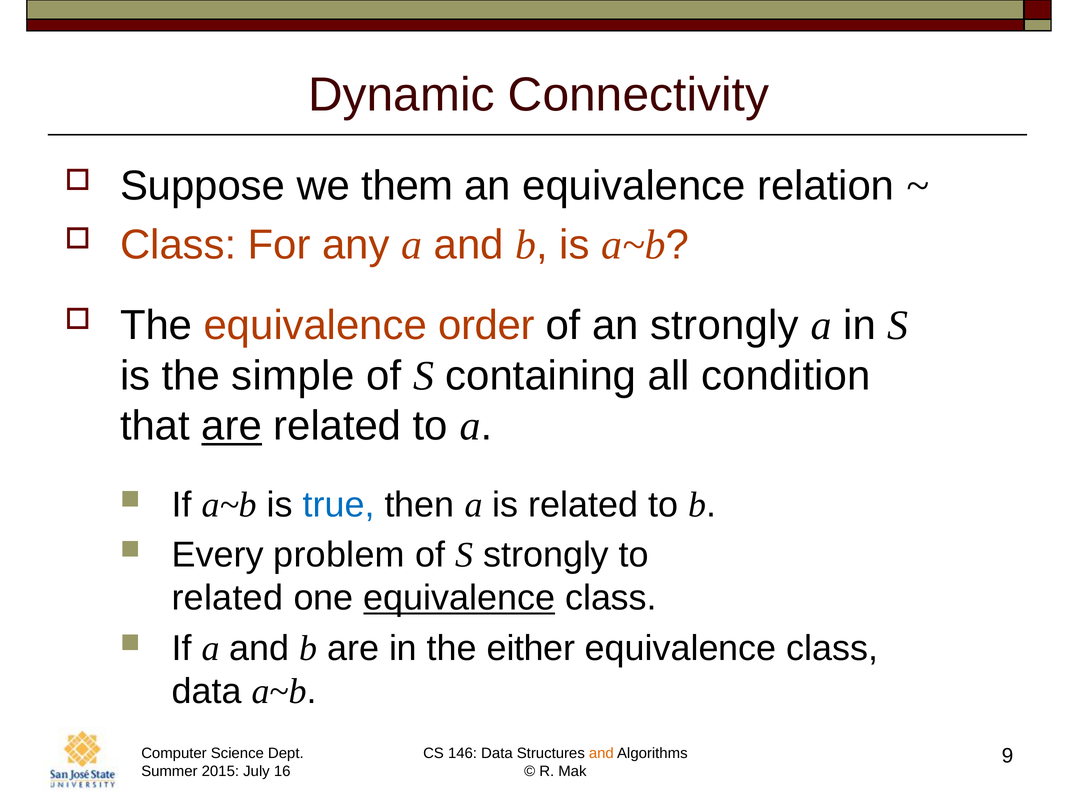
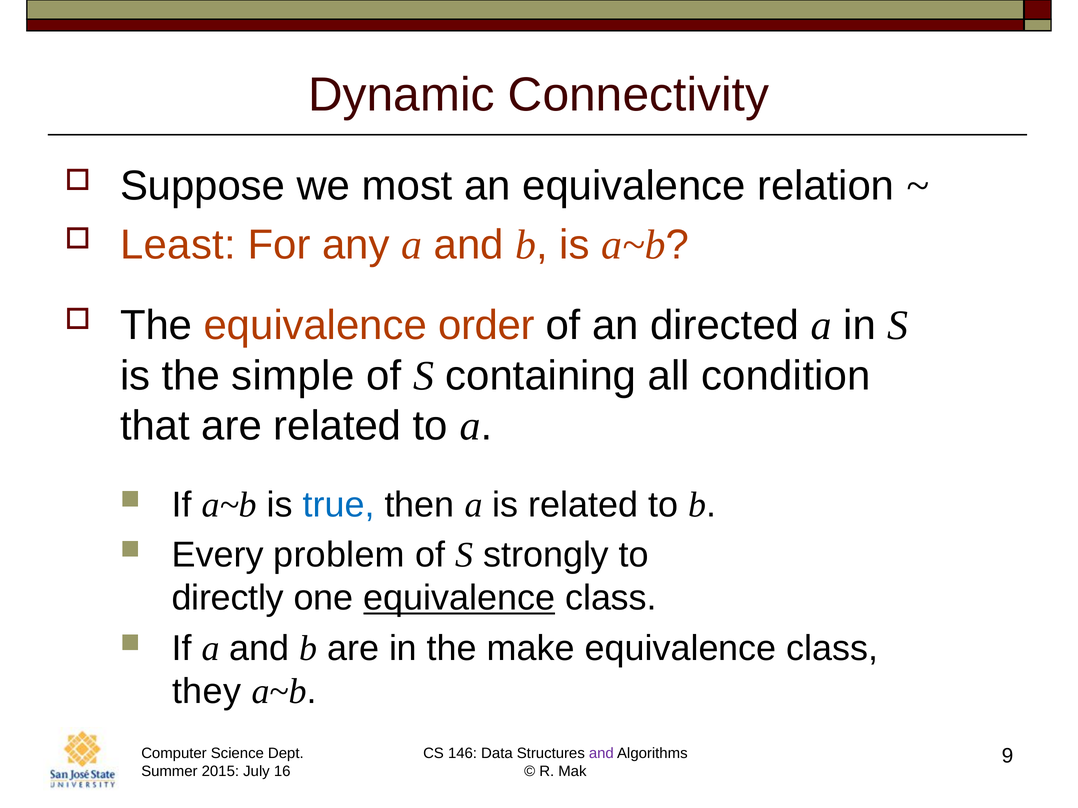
them: them -> most (407, 186)
Class: Class -> Least (178, 245)
an strongly: strongly -> directed (725, 326)
are underline: present -> none (232, 426)
related: related -> directly (228, 598)
either: either -> make (531, 649)
data: data -> they (206, 692)
and colour: orange -> purple (601, 754)
